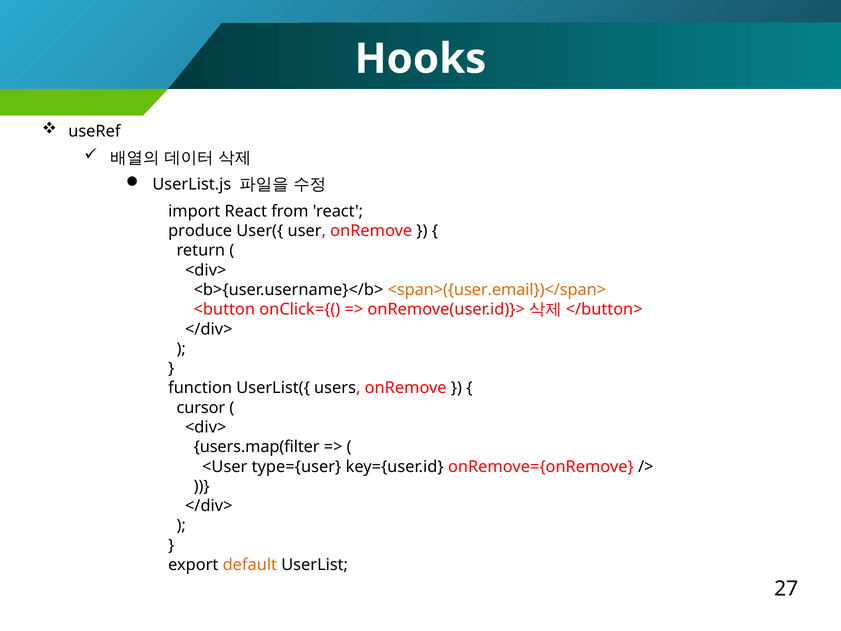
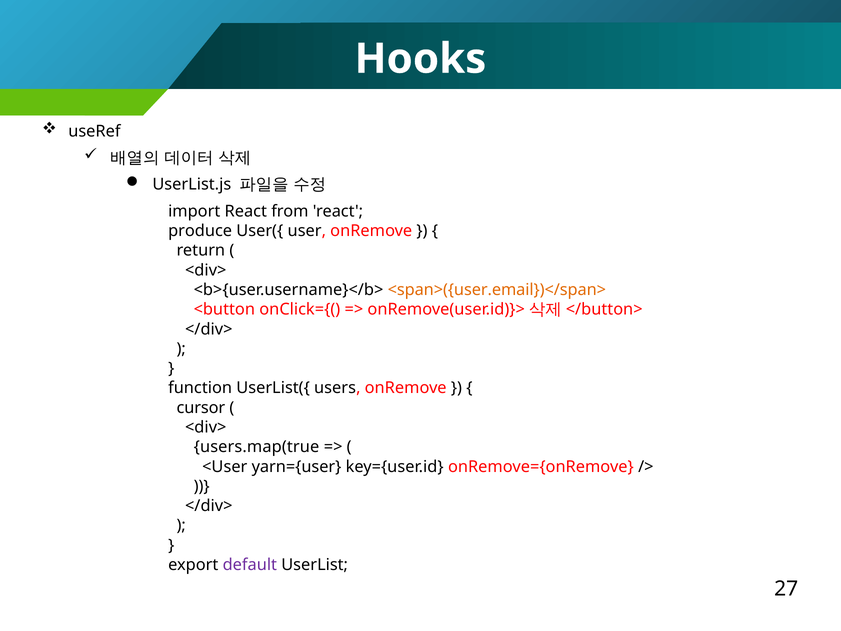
users.map(filter: users.map(filter -> users.map(true (256, 447)
type={user: type={user -> yarn={user (297, 466)
default colour: orange -> purple (250, 565)
